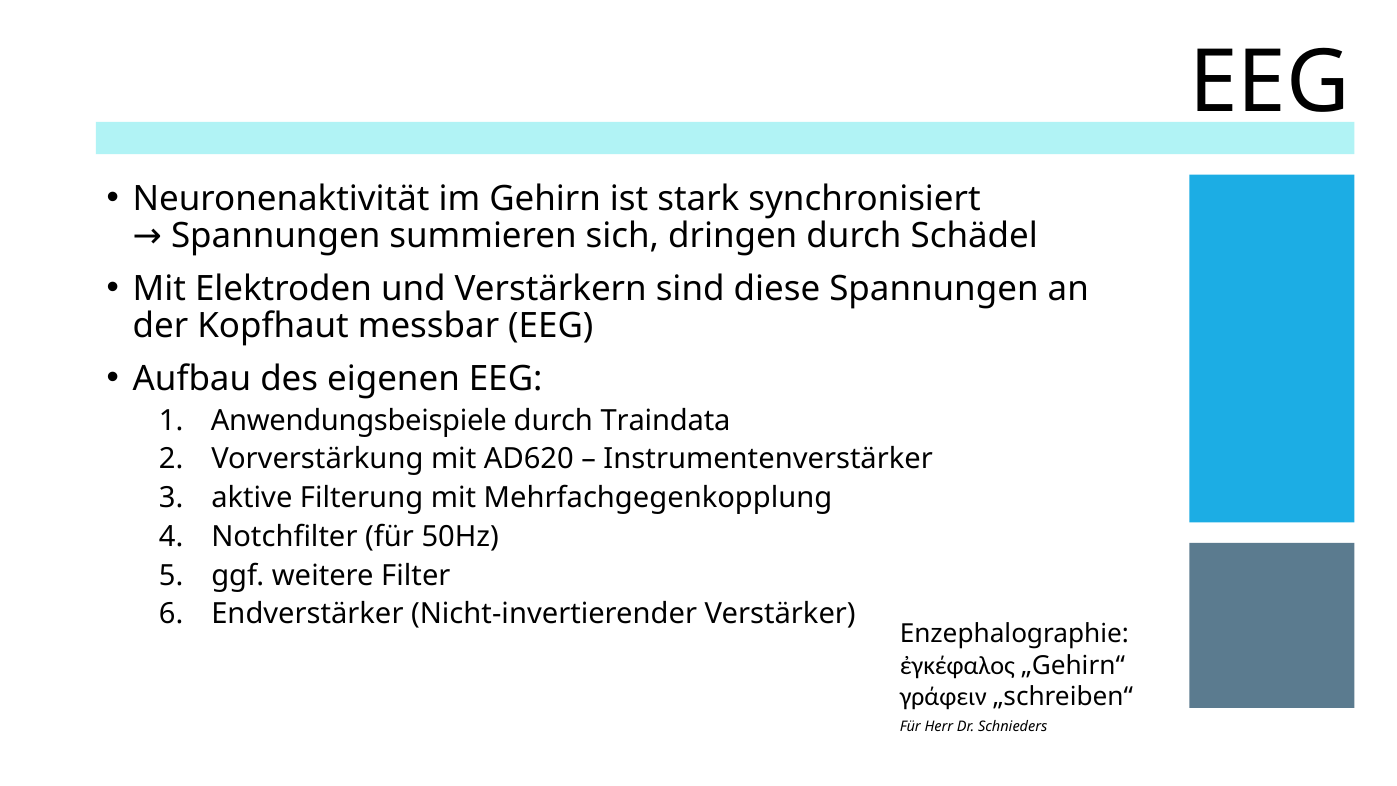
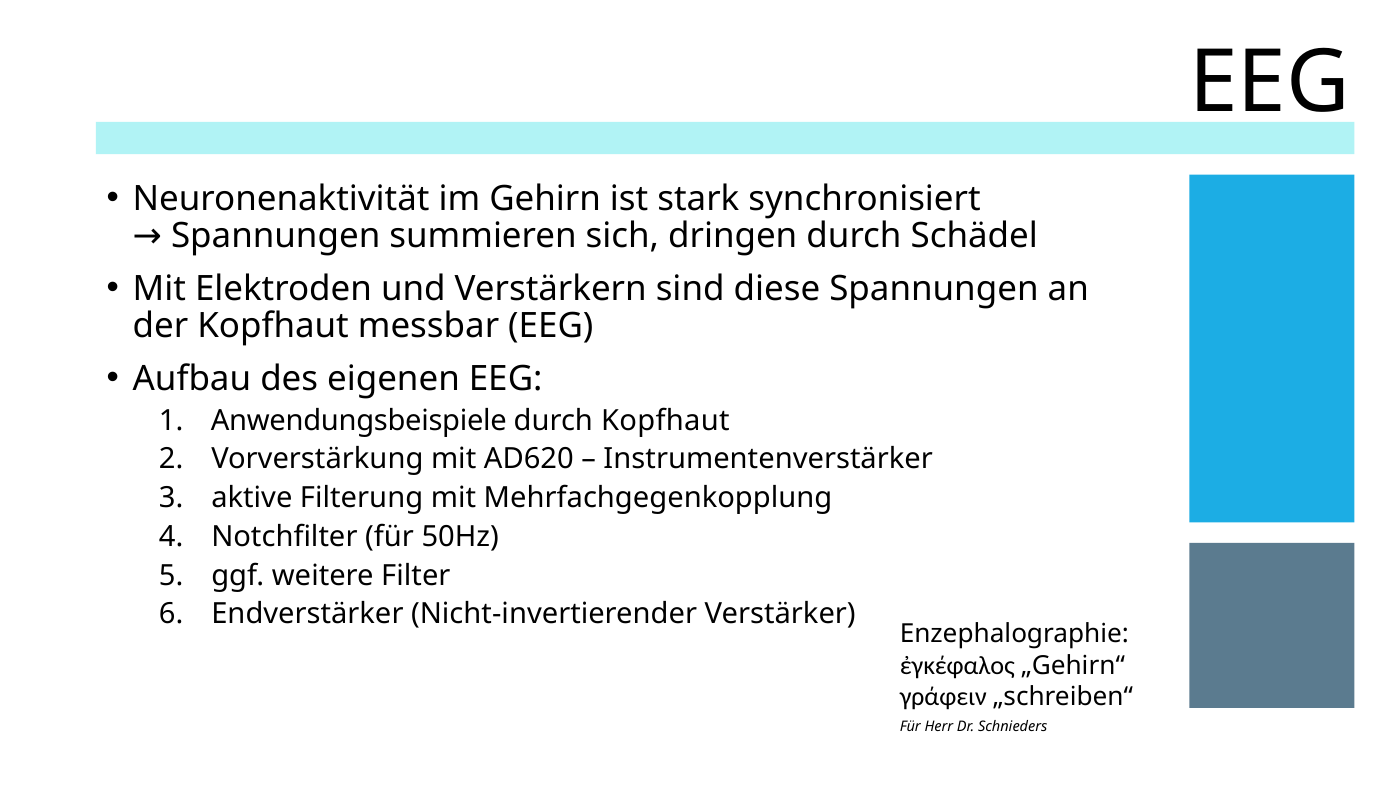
durch Traindata: Traindata -> Kopfhaut (665, 420)
